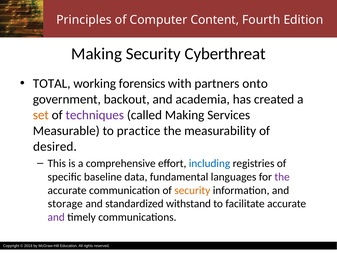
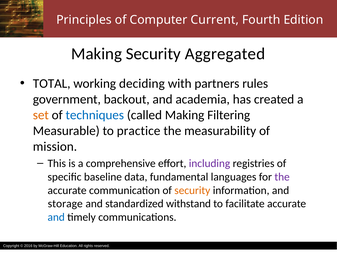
Content: Content -> Current (215, 20)
Cyberthreat: Cyberthreat -> Aggregated (225, 54)
forensics: forensics -> deciding (142, 83)
onto: onto -> rules (255, 83)
techniques colour: purple -> blue (95, 115)
Services: Services -> Filtering (229, 115)
desired: desired -> mission (55, 146)
including colour: blue -> purple (210, 163)
and colour: purple -> blue (56, 217)
